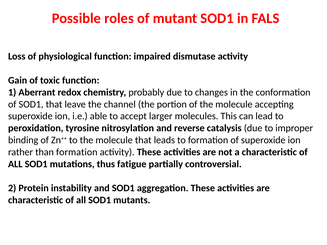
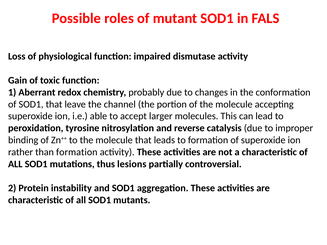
fatigue: fatigue -> lesions (132, 164)
